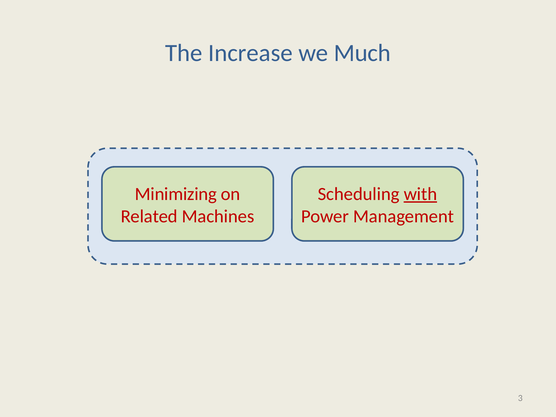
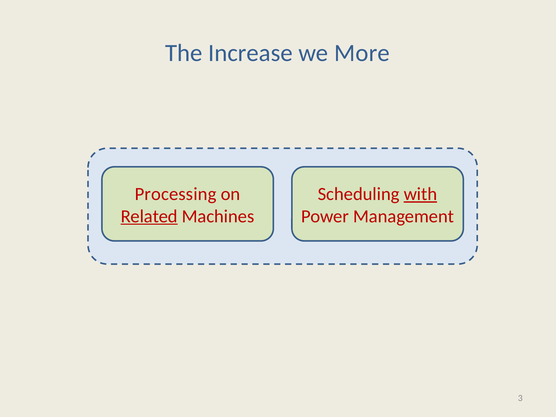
Much: Much -> More (362, 53)
Minimizing: Minimizing -> Processing (176, 194)
Related underline: none -> present (149, 216)
